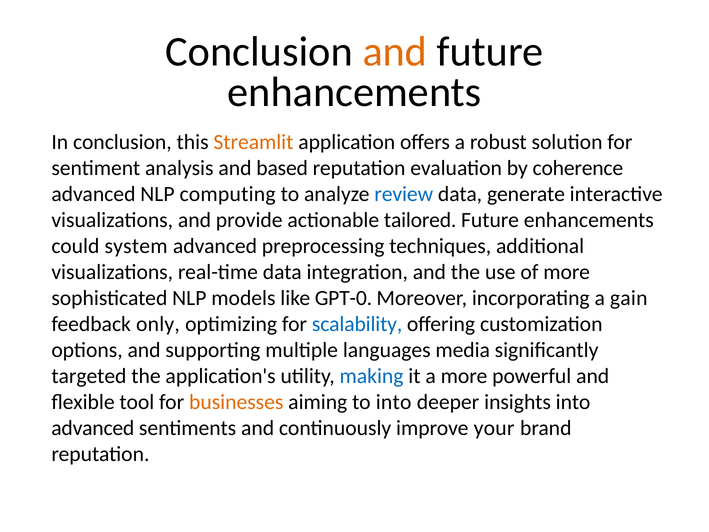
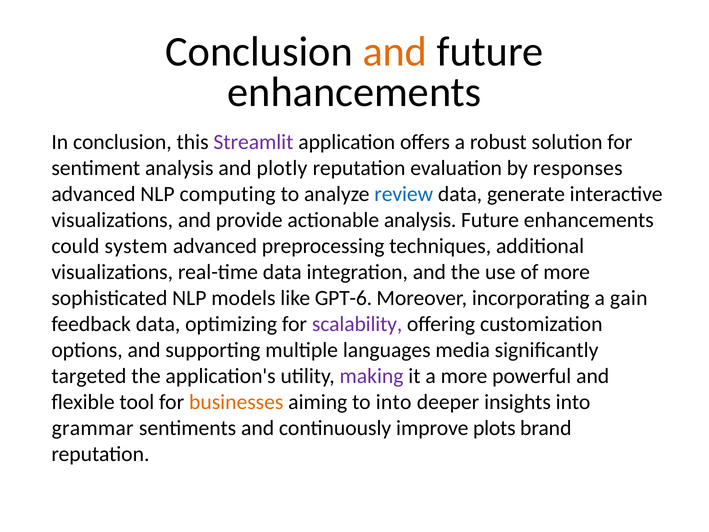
Streamlit colour: orange -> purple (253, 142)
based: based -> plotly (282, 168)
coherence: coherence -> responses (578, 168)
actionable tailored: tailored -> analysis (420, 220)
GPT-0: GPT-0 -> GPT-6 (343, 298)
feedback only: only -> data (158, 324)
scalability colour: blue -> purple (357, 324)
making colour: blue -> purple (372, 376)
advanced: advanced -> grammar (93, 428)
your: your -> plots (494, 428)
